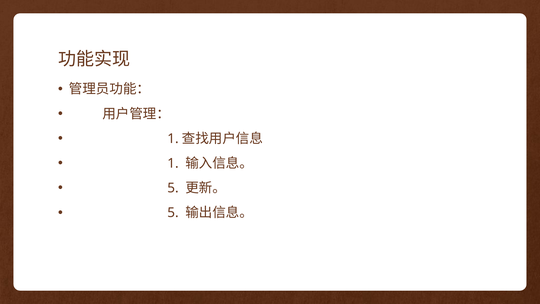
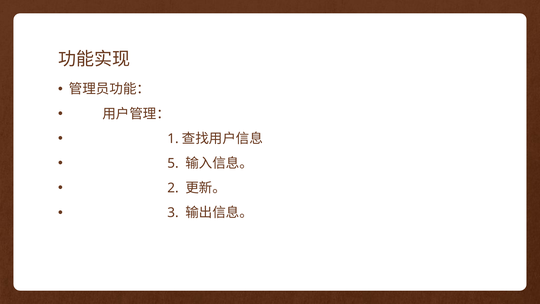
1: 1 -> 5 (173, 163)
5: 5 -> 2 (173, 188)
5: 5 -> 3 (173, 213)
